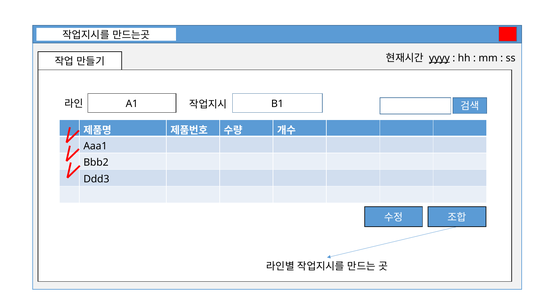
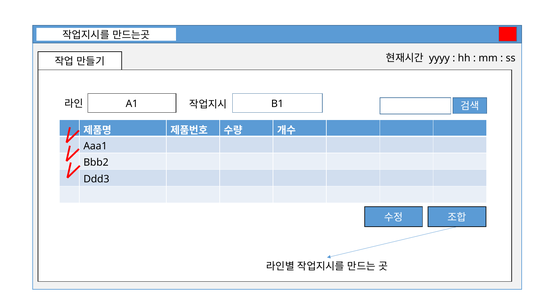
yyyy underline: present -> none (439, 58)
